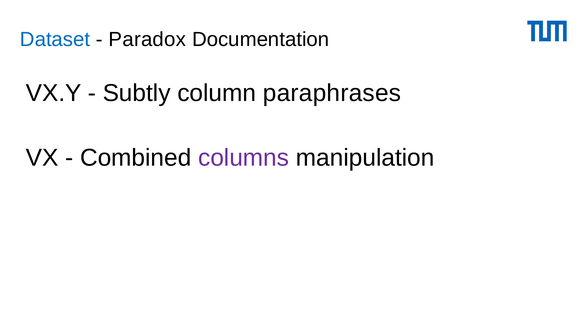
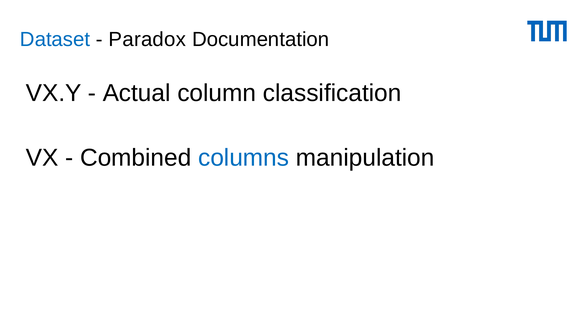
Subtly: Subtly -> Actual (137, 93)
paraphrases: paraphrases -> classification (332, 93)
columns colour: purple -> blue (244, 158)
